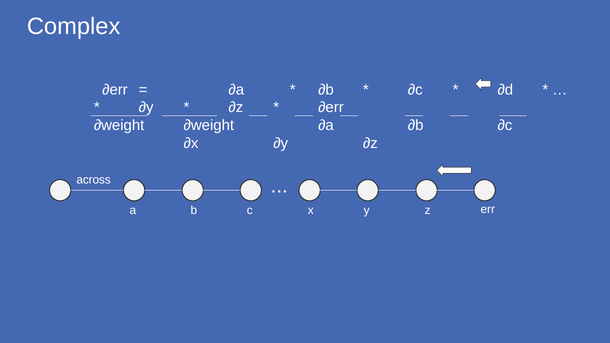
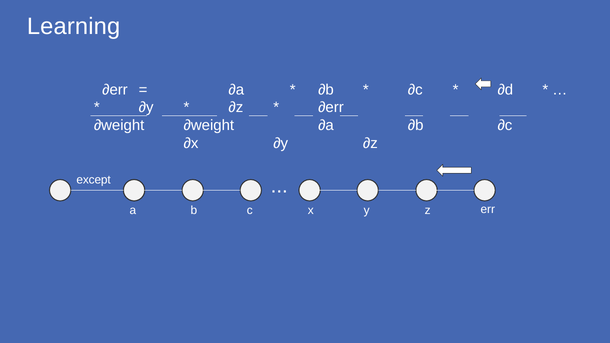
Complex: Complex -> Learning (74, 26)
across: across -> except (94, 180)
